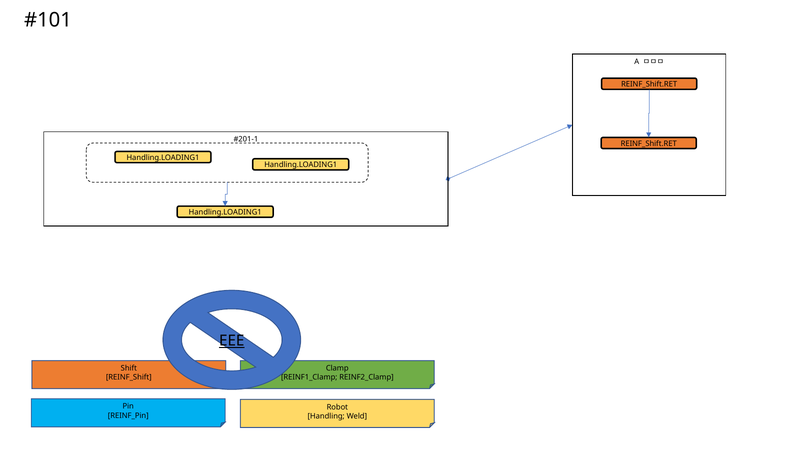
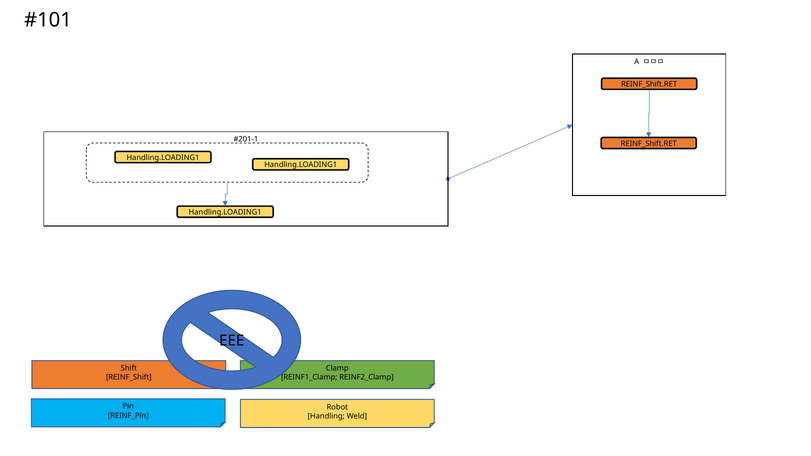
EEE underline: present -> none (232, 341)
